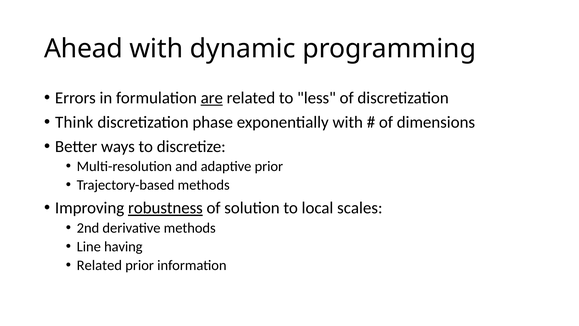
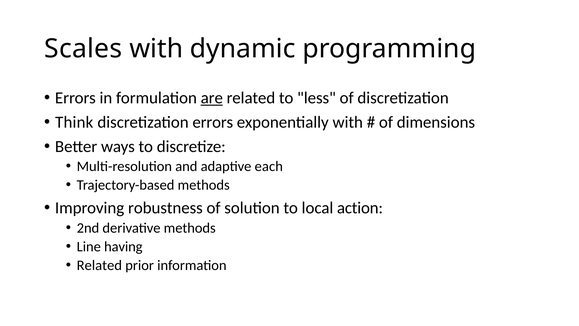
Ahead: Ahead -> Scales (83, 49)
discretization phase: phase -> errors (213, 122)
adaptive prior: prior -> each (269, 166)
robustness underline: present -> none (165, 208)
scales: scales -> action (360, 208)
